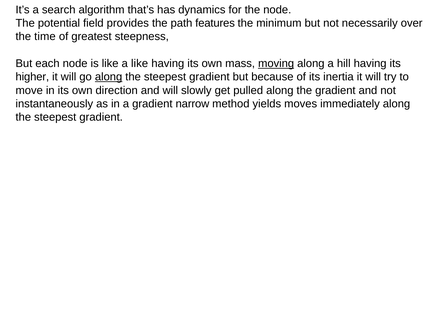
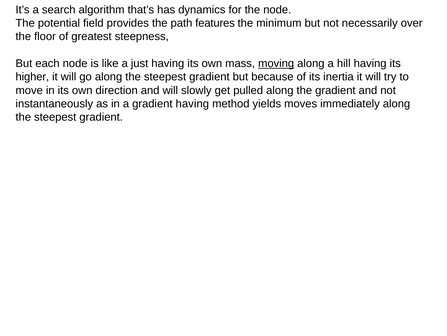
time: time -> floor (45, 36)
a like: like -> just (140, 63)
along underline: present -> none (109, 77)
gradient narrow: narrow -> having (192, 104)
